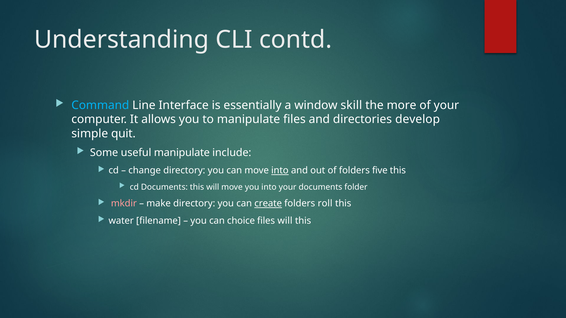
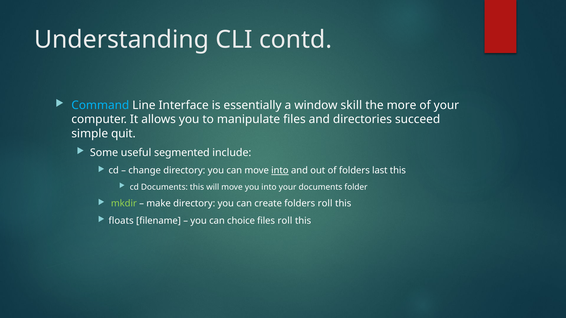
develop: develop -> succeed (418, 119)
useful manipulate: manipulate -> segmented (182, 153)
five: five -> last (380, 171)
mkdir colour: pink -> light green (124, 204)
create underline: present -> none (268, 204)
water: water -> floats (121, 221)
files will: will -> roll (285, 221)
